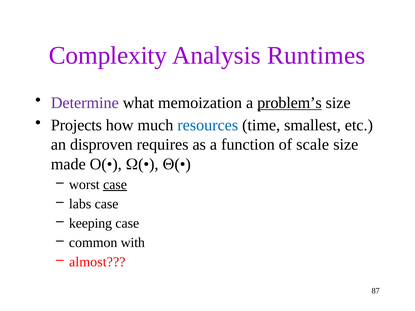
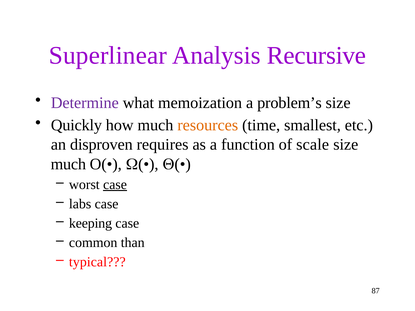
Complexity: Complexity -> Superlinear (108, 55)
Runtimes: Runtimes -> Recursive (316, 55)
problem’s underline: present -> none (289, 103)
Projects: Projects -> Quickly (76, 125)
resources colour: blue -> orange (208, 125)
made: made -> much (68, 164)
with: with -> than (133, 243)
almost: almost -> typical (97, 262)
